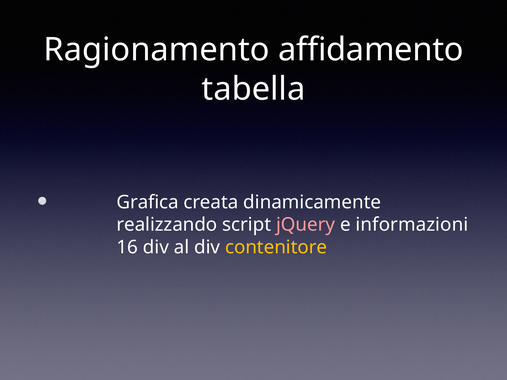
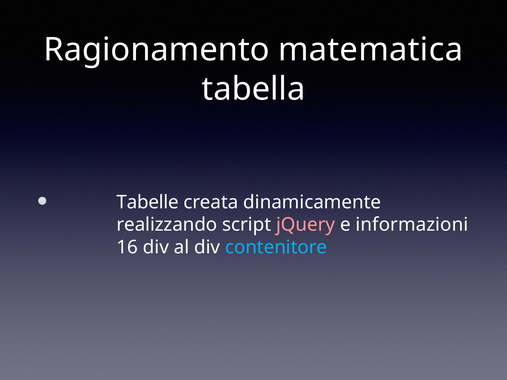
affidamento: affidamento -> matematica (371, 50)
Grafica: Grafica -> Tabelle (148, 202)
contenitore colour: yellow -> light blue (276, 247)
